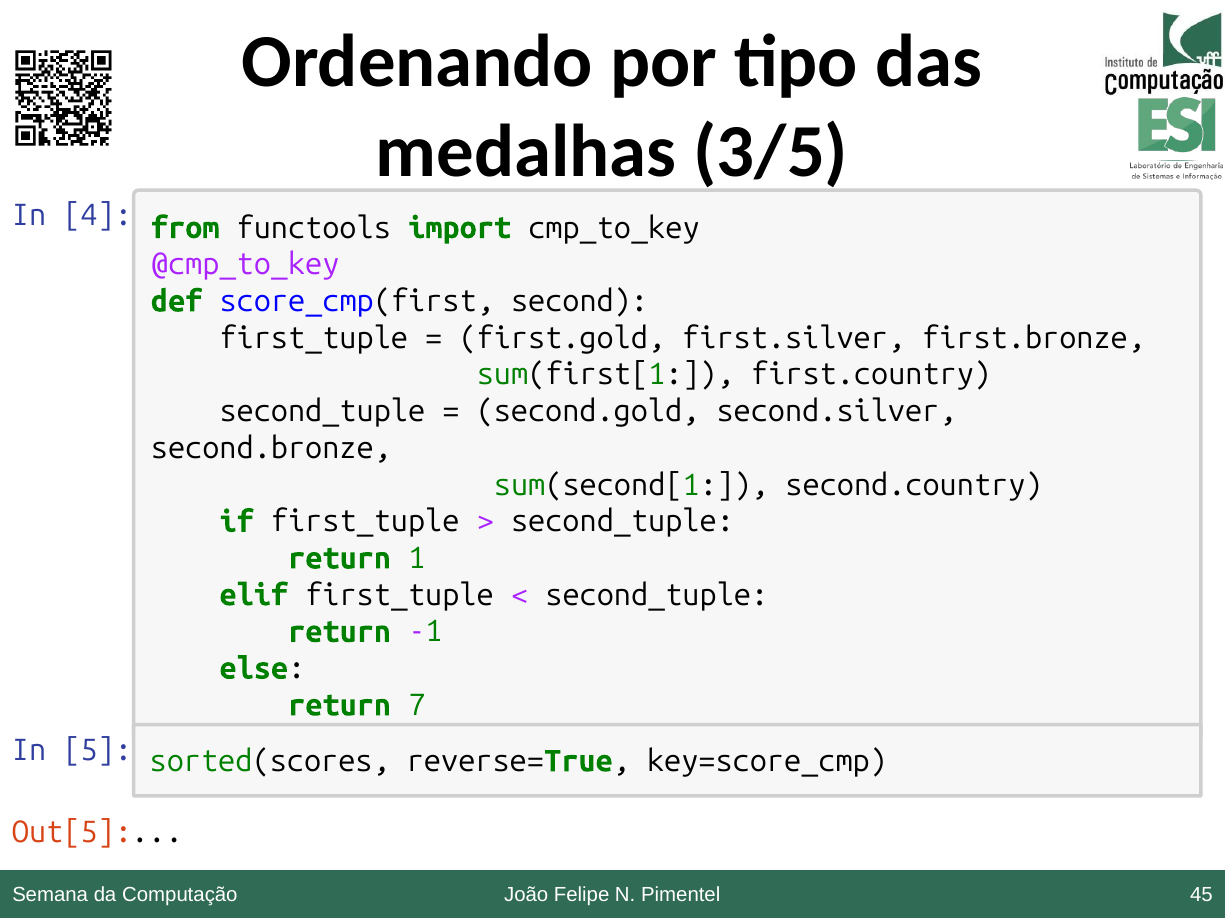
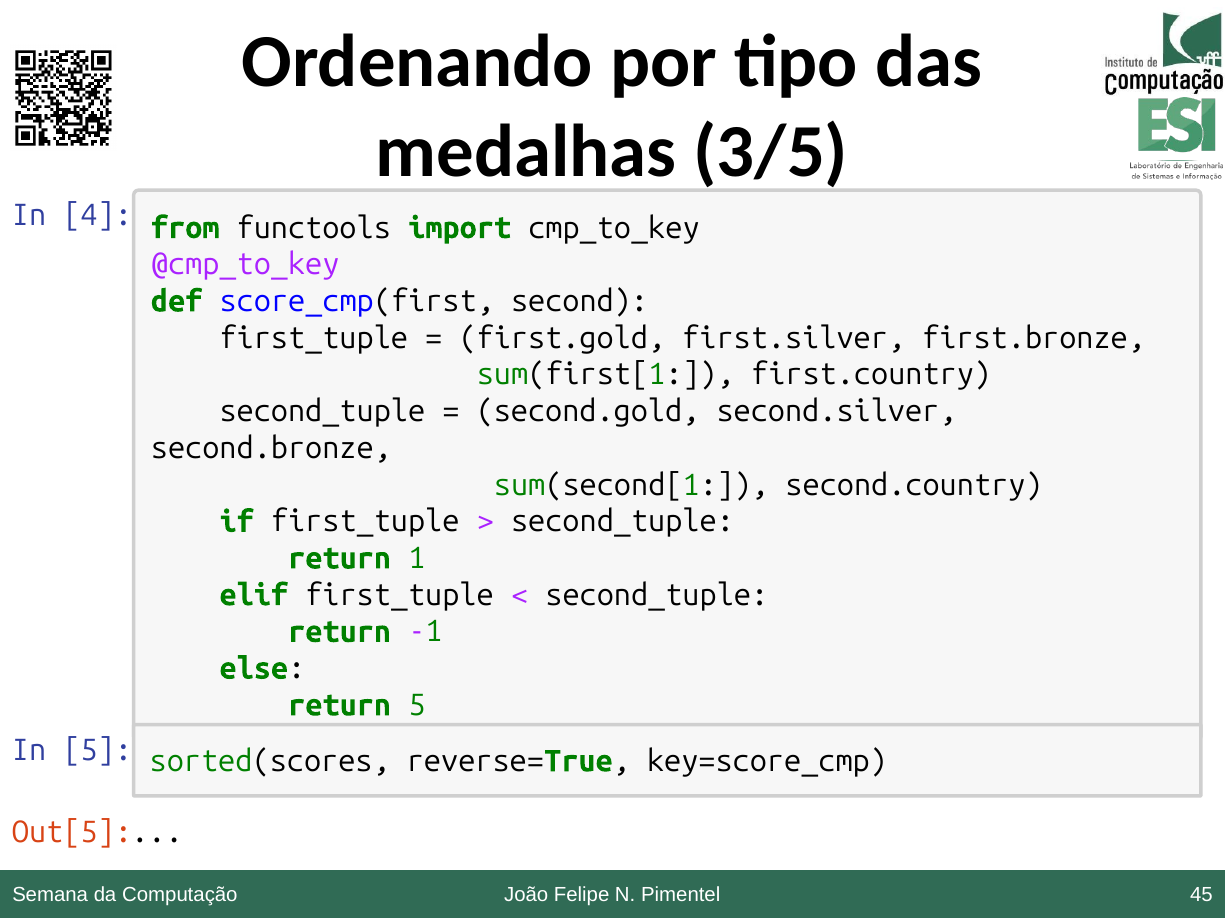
return 7: 7 -> 5 (417, 706)
